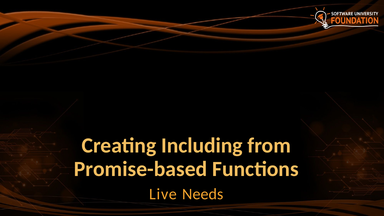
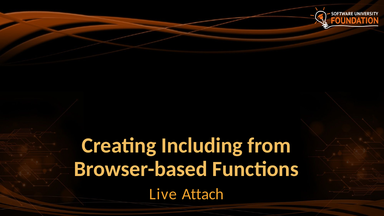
Promise-based: Promise-based -> Browser-based (141, 169)
Needs: Needs -> Attach (203, 194)
